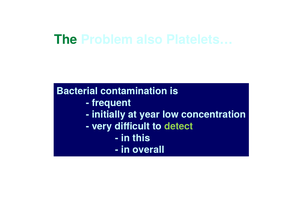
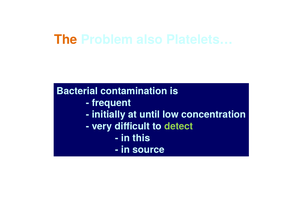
The colour: green -> orange (66, 39)
year: year -> until (150, 114)
overall: overall -> source (149, 150)
